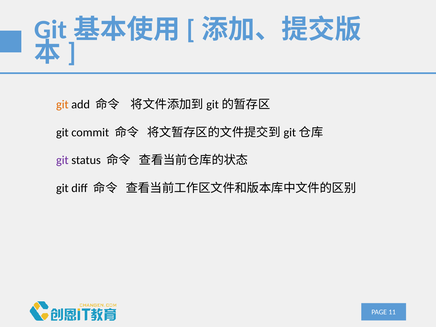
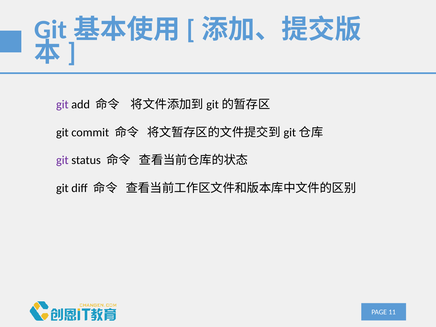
git colour: orange -> purple (62, 105)
